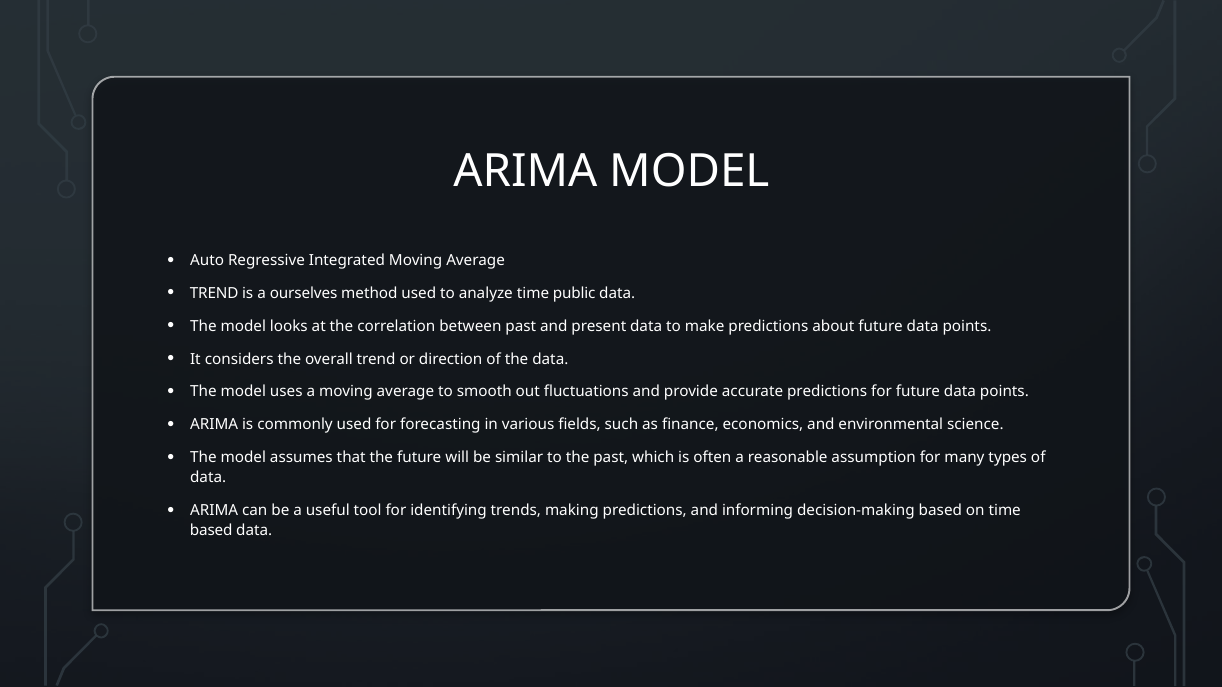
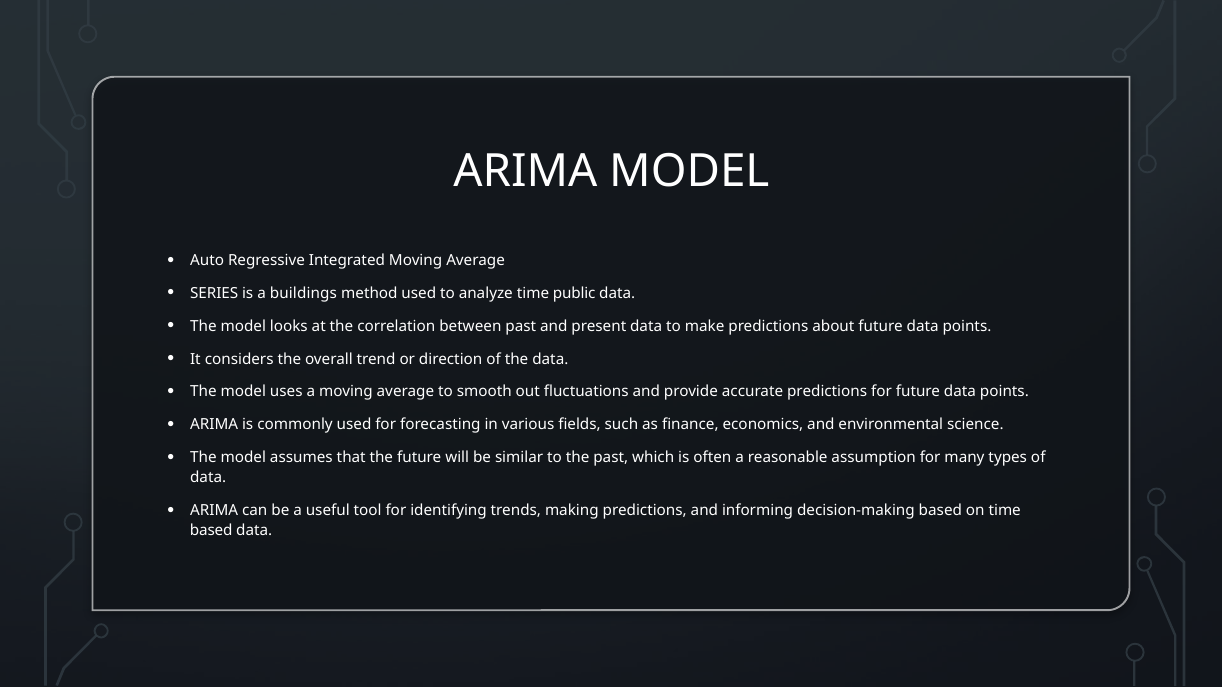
TREND: TREND -> SERIES (214, 294)
ourselves: ourselves -> buildings (303, 294)
